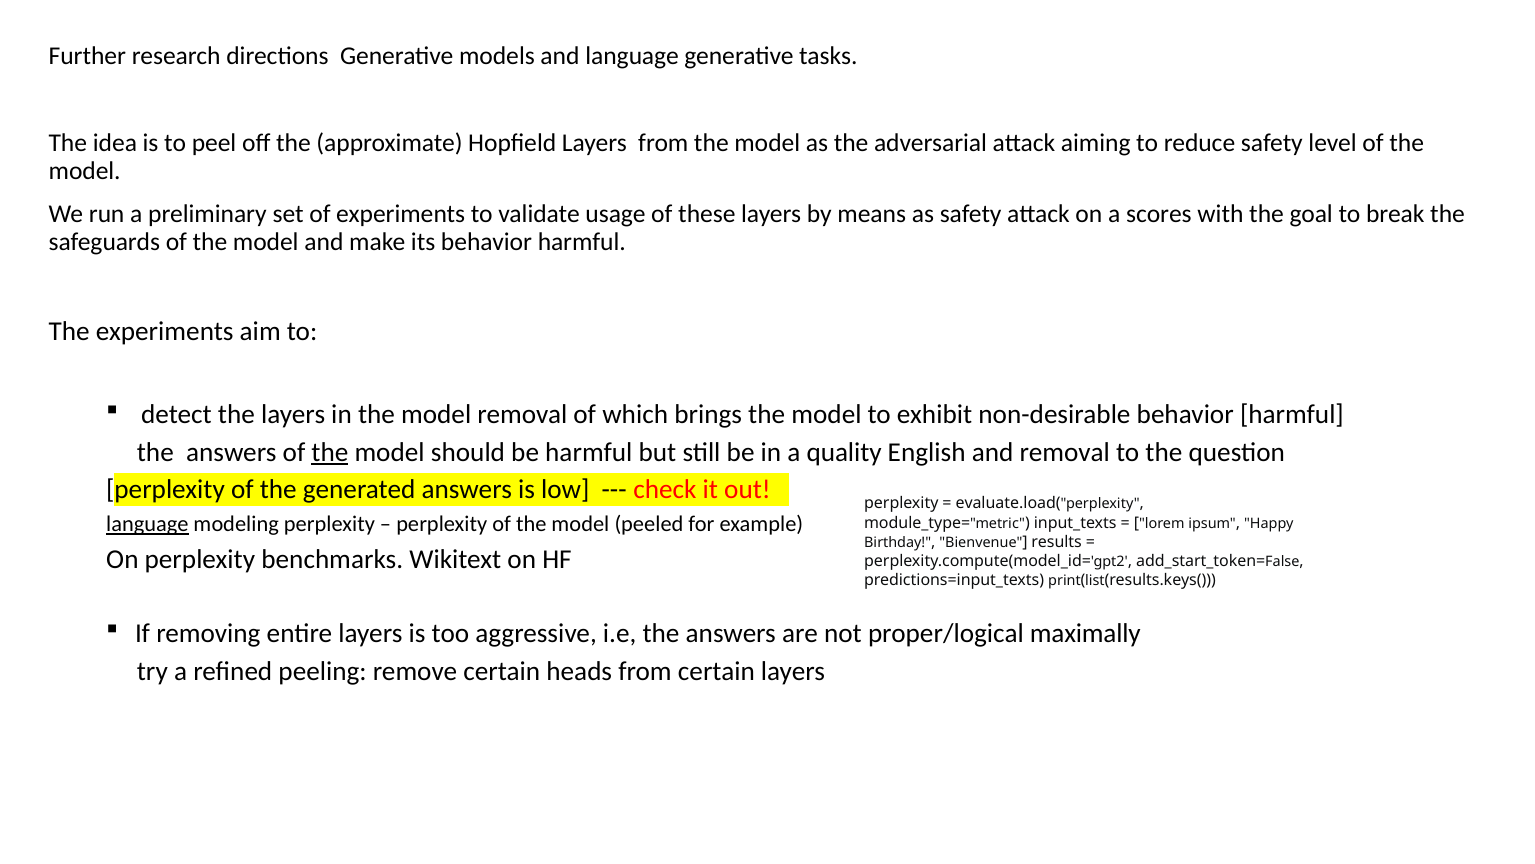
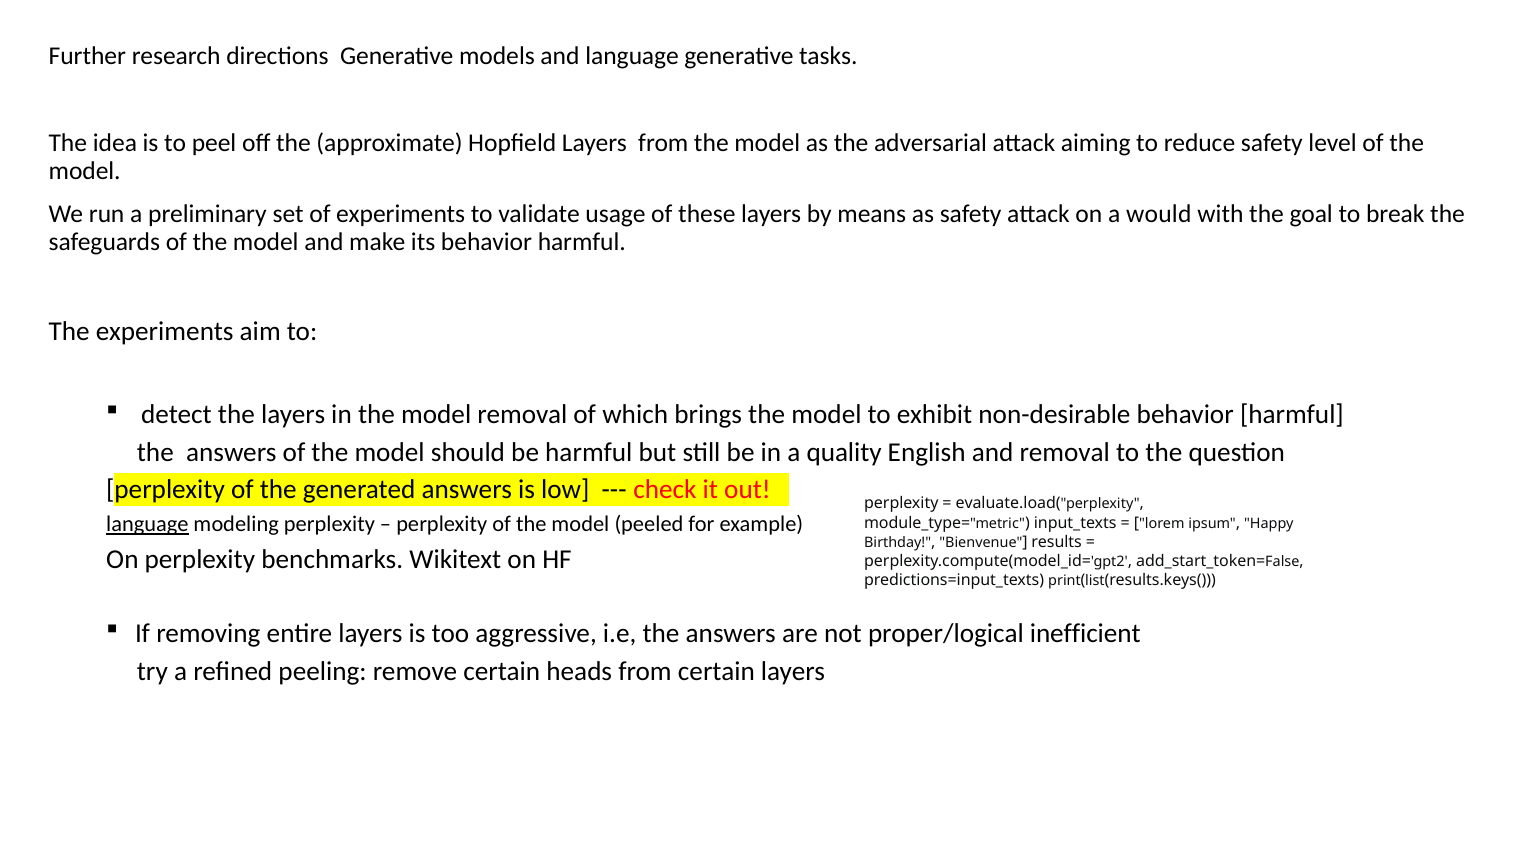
scores: scores -> would (1159, 214)
the underline: present -> none (330, 452)
maximally: maximally -> inefficient (1085, 633)
